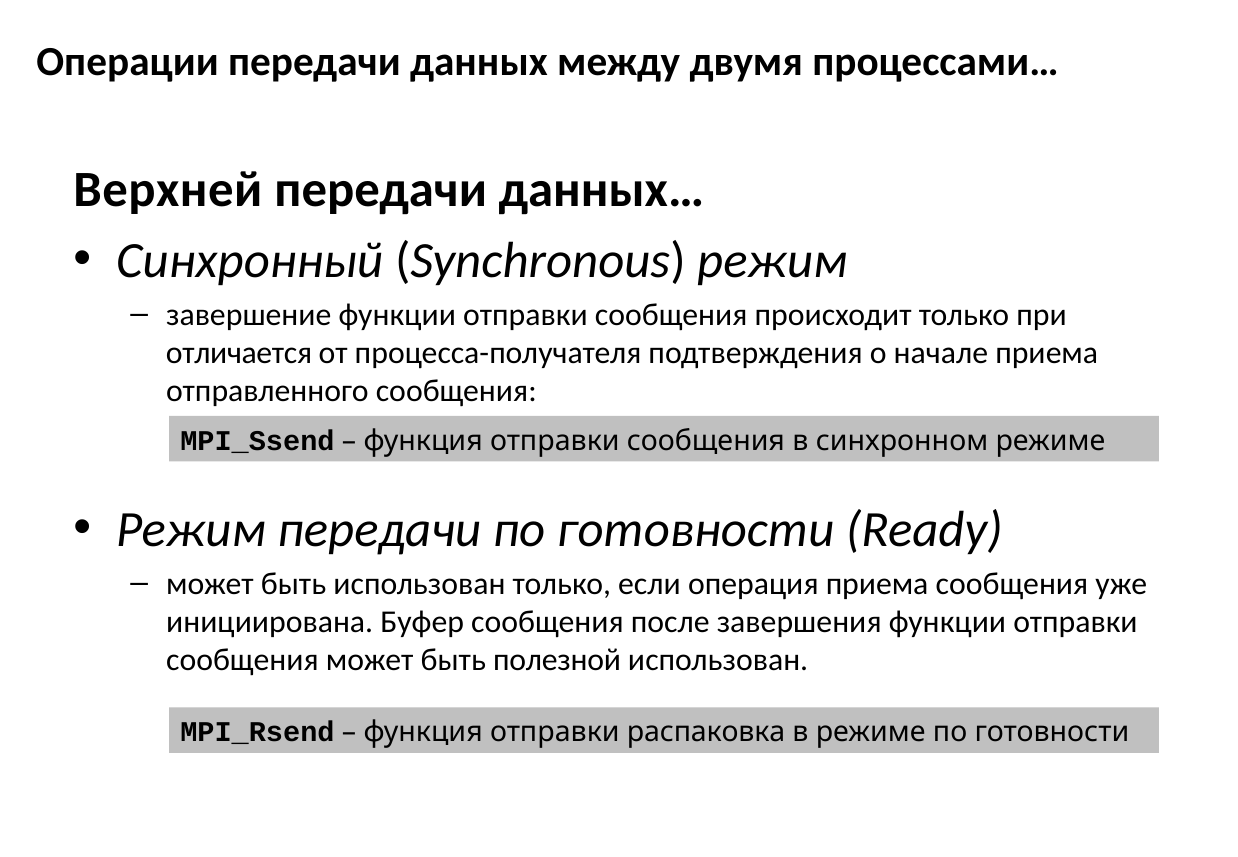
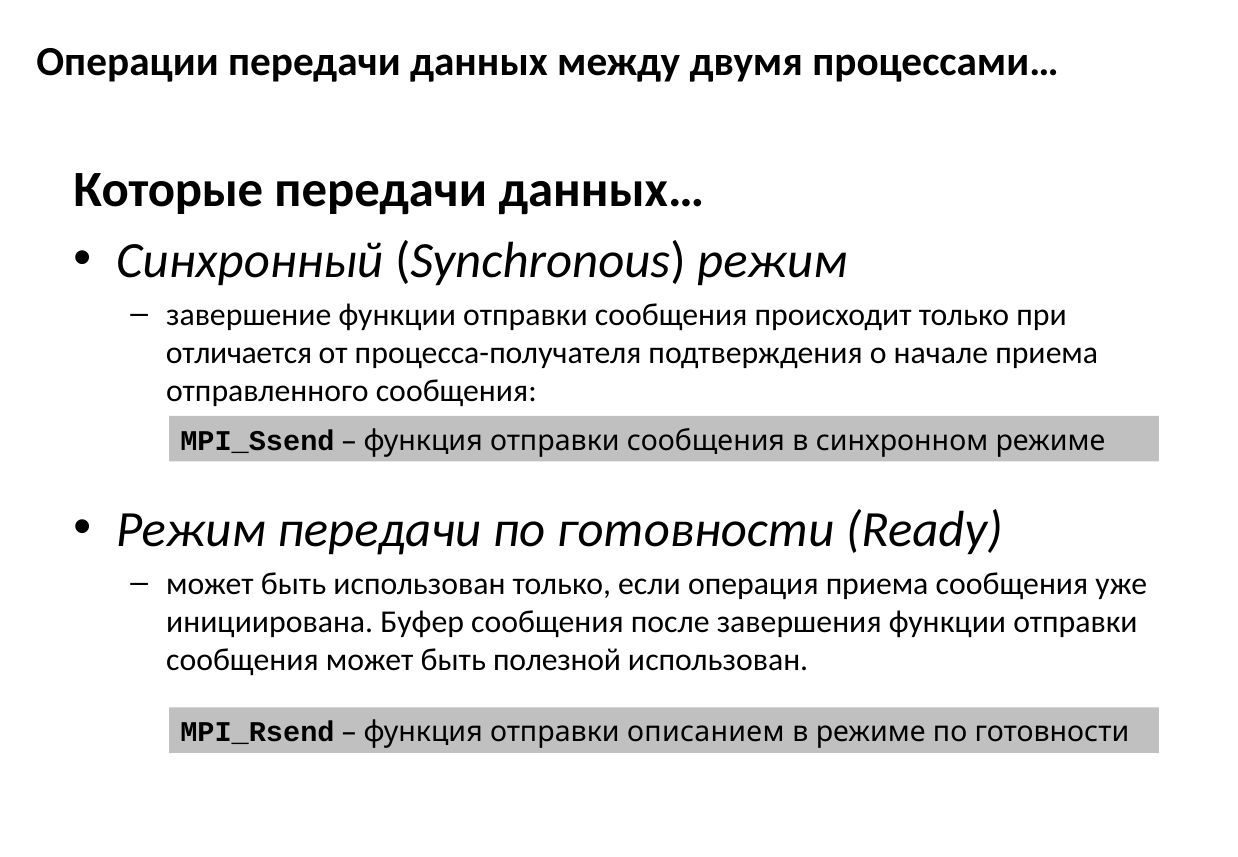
Верхней: Верхней -> Которые (168, 189)
распаковка: распаковка -> описанием (706, 732)
